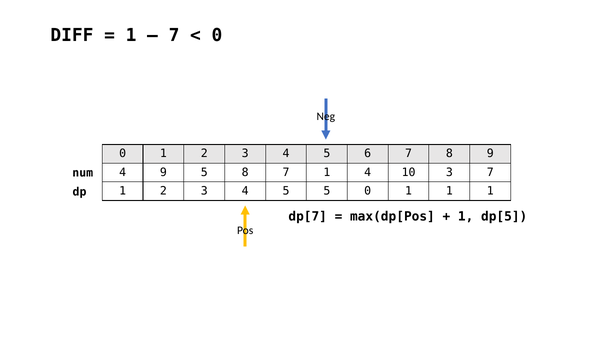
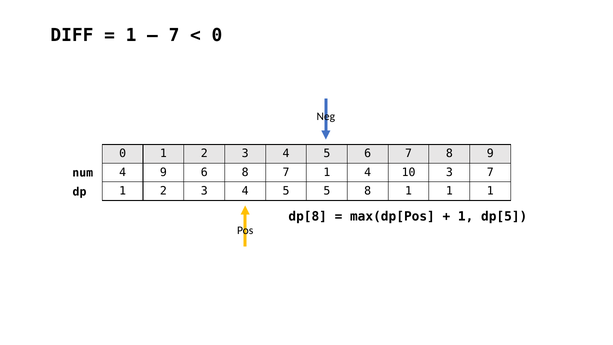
9 5: 5 -> 6 (204, 172)
5 0: 0 -> 8 (368, 191)
dp[7: dp[7 -> dp[8 (308, 216)
